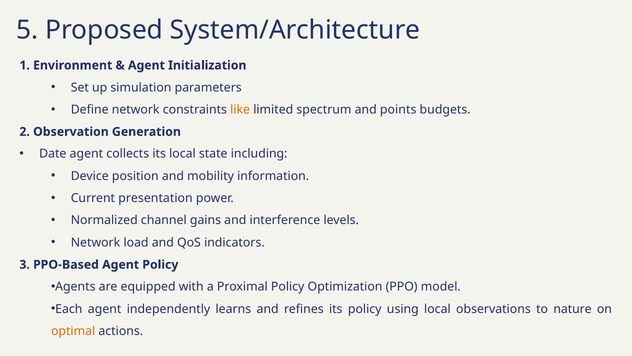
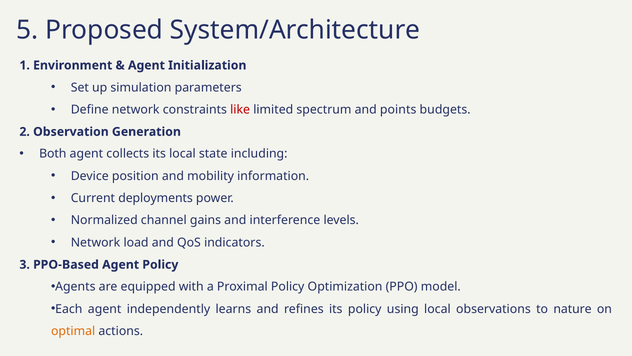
like colour: orange -> red (240, 109)
Date: Date -> Both (53, 154)
presentation: presentation -> deployments (156, 198)
